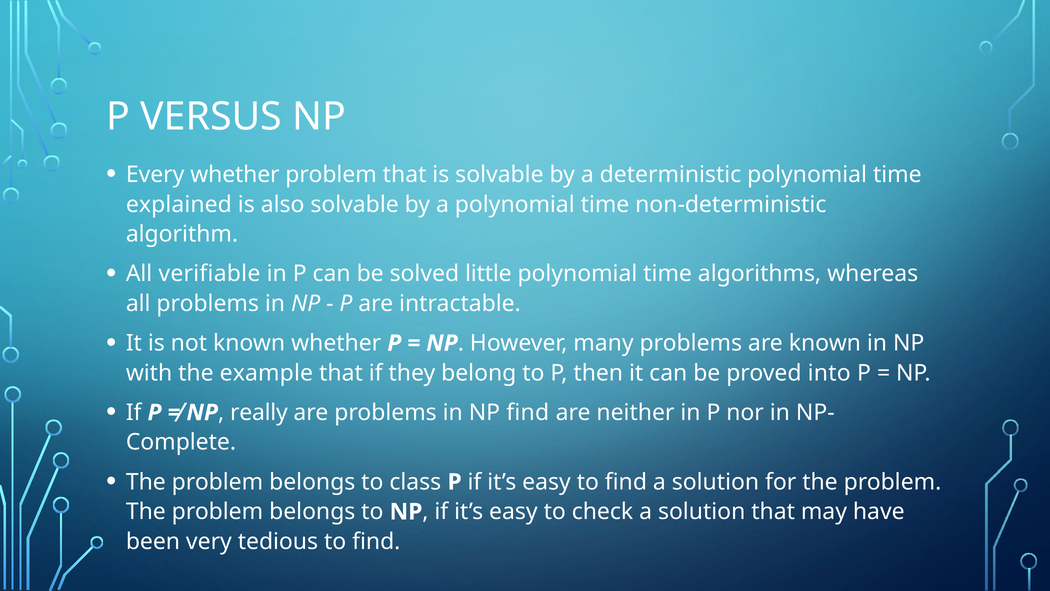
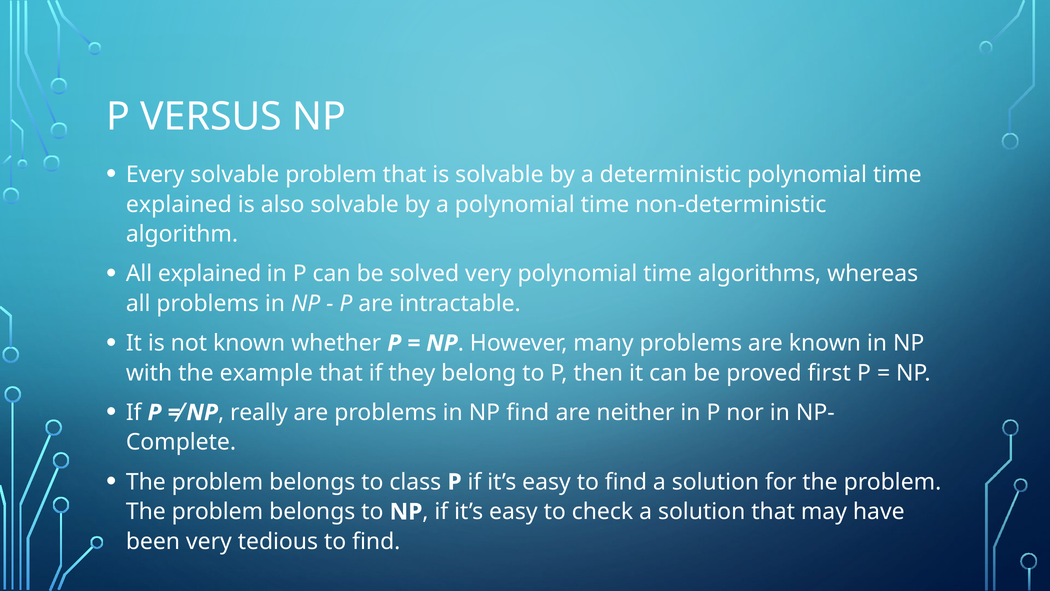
Every whether: whether -> solvable (235, 175)
All verifiable: verifiable -> explained (210, 274)
solved little: little -> very (488, 274)
into: into -> first (829, 373)
